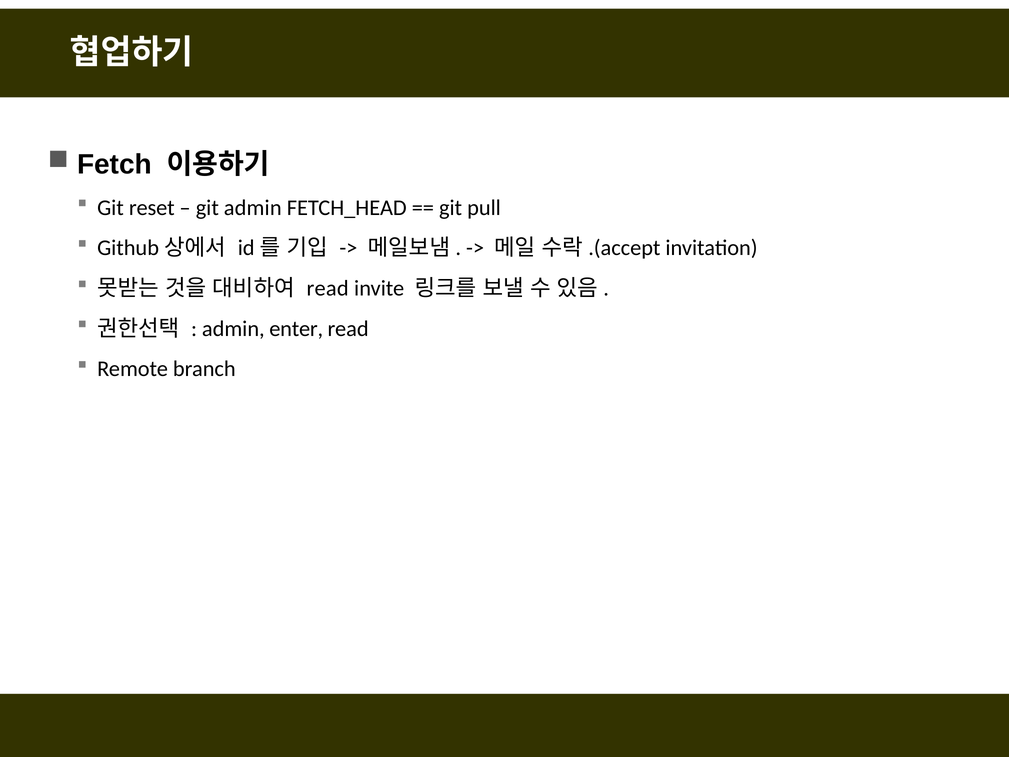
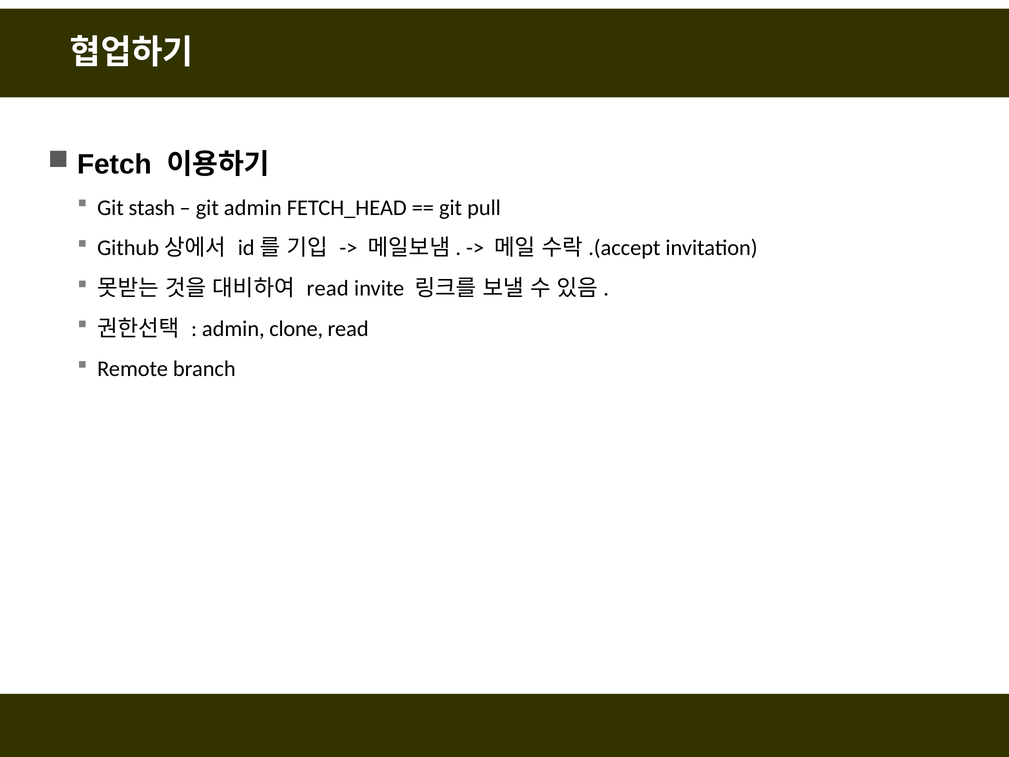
reset: reset -> stash (152, 208)
enter: enter -> clone (296, 329)
